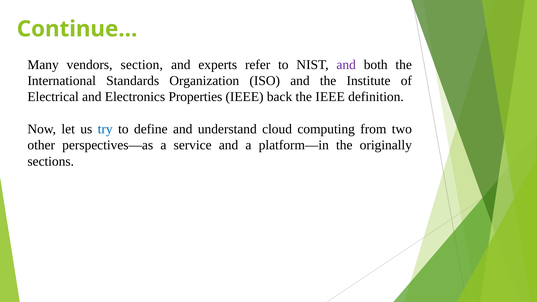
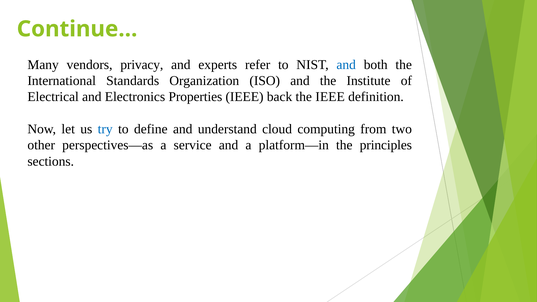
section: section -> privacy (142, 65)
and colour: purple -> blue (346, 65)
originally: originally -> principles (386, 145)
